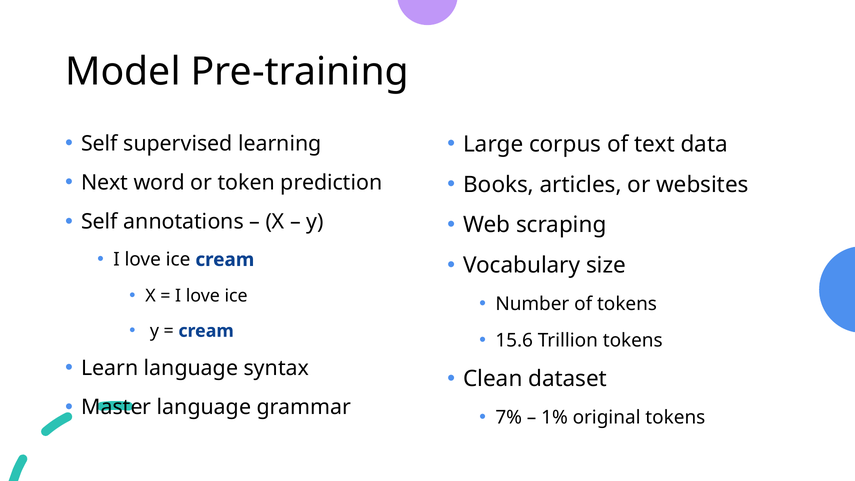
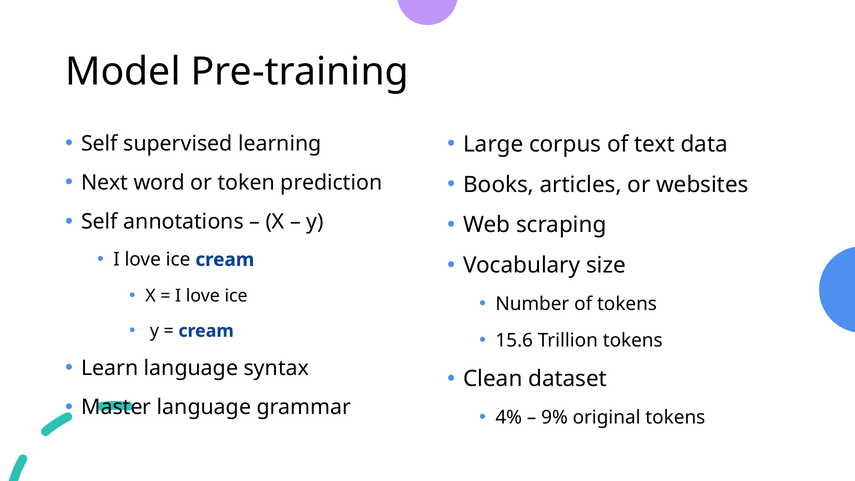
7%: 7% -> 4% (509, 417)
1%: 1% -> 9% (554, 417)
